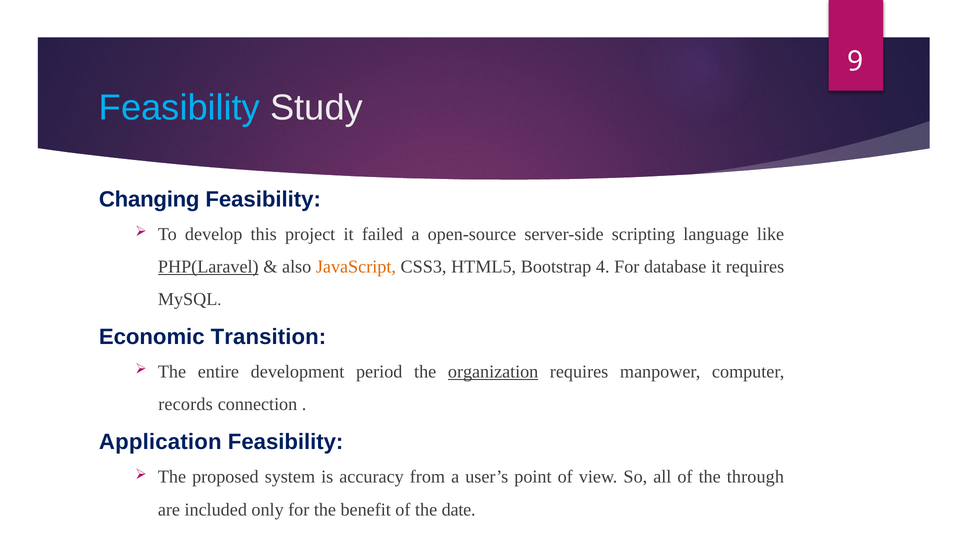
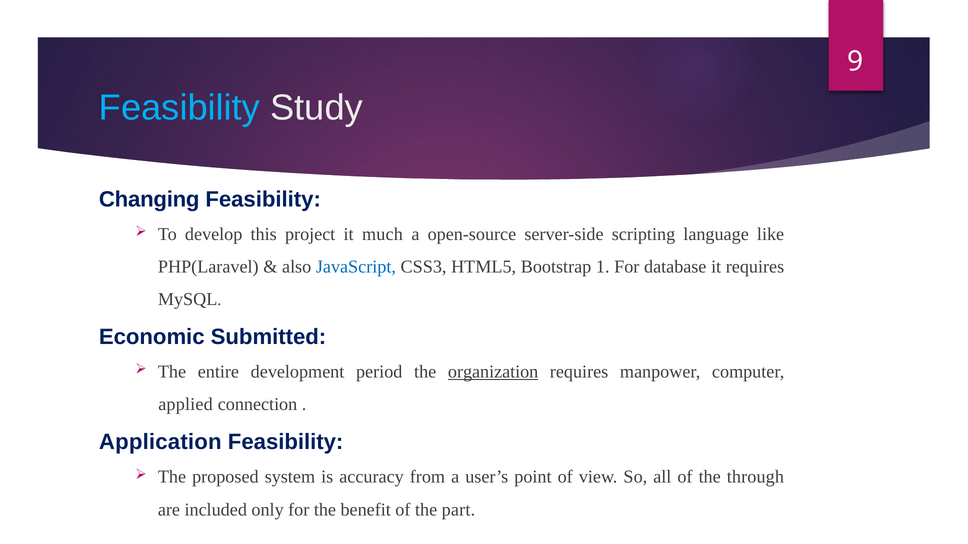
failed: failed -> much (382, 234)
PHP(Laravel underline: present -> none (208, 267)
JavaScript colour: orange -> blue (356, 267)
4: 4 -> 1 (603, 267)
Transition: Transition -> Submitted (268, 337)
records: records -> applied (185, 405)
date: date -> part (458, 510)
